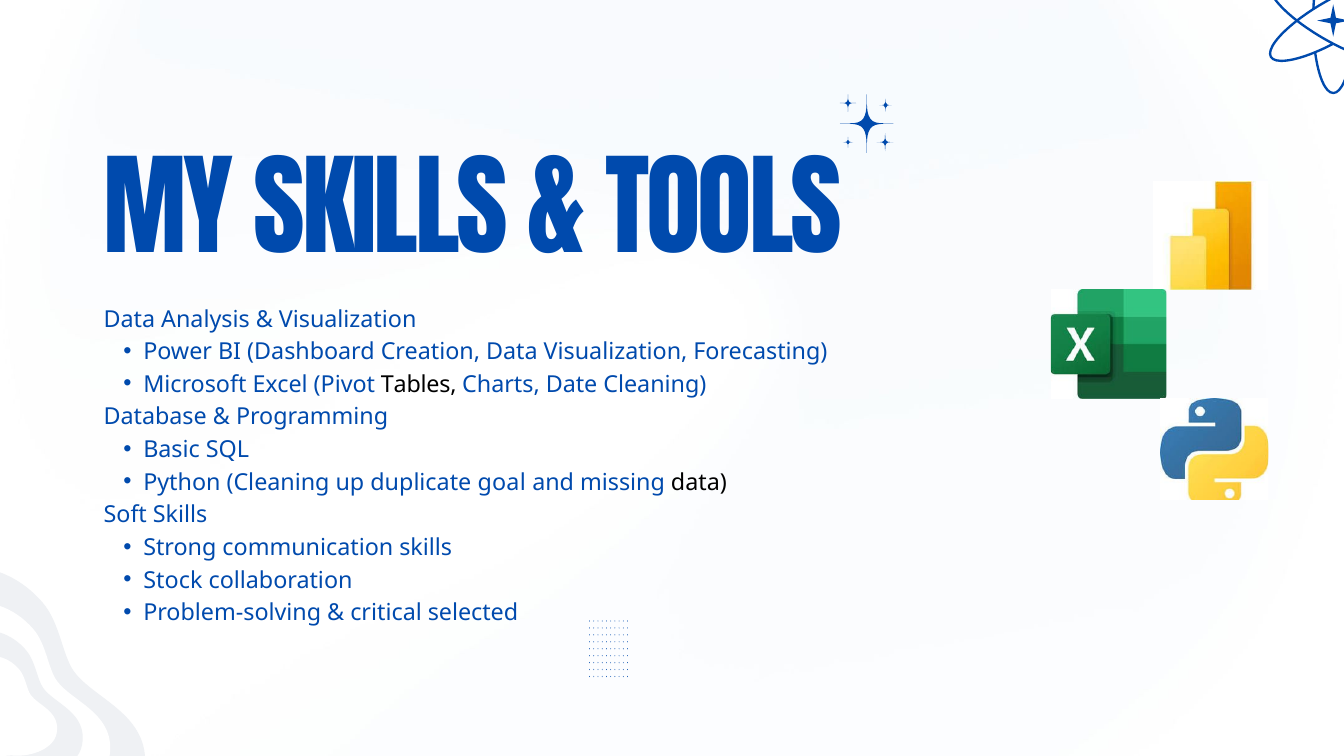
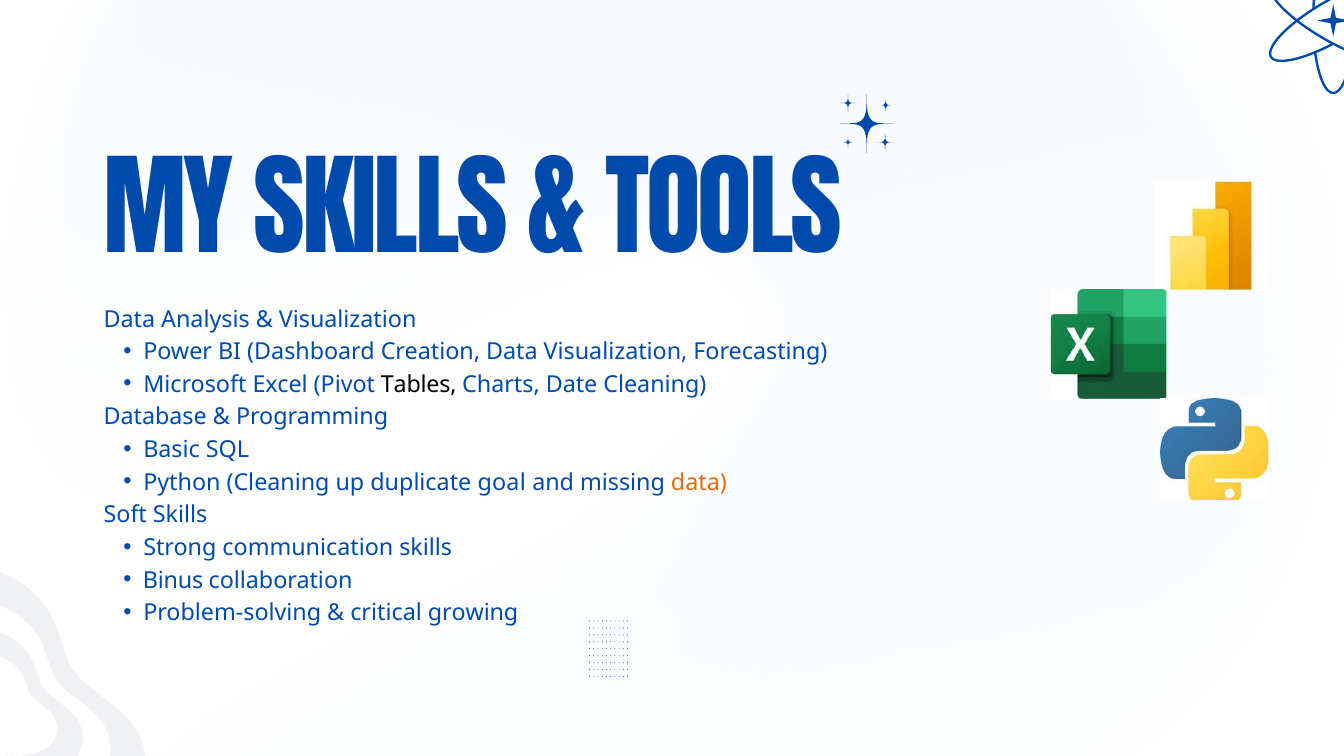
data colour: black -> orange (699, 483)
Stock: Stock -> Binus (173, 580)
selected: selected -> growing (473, 613)
